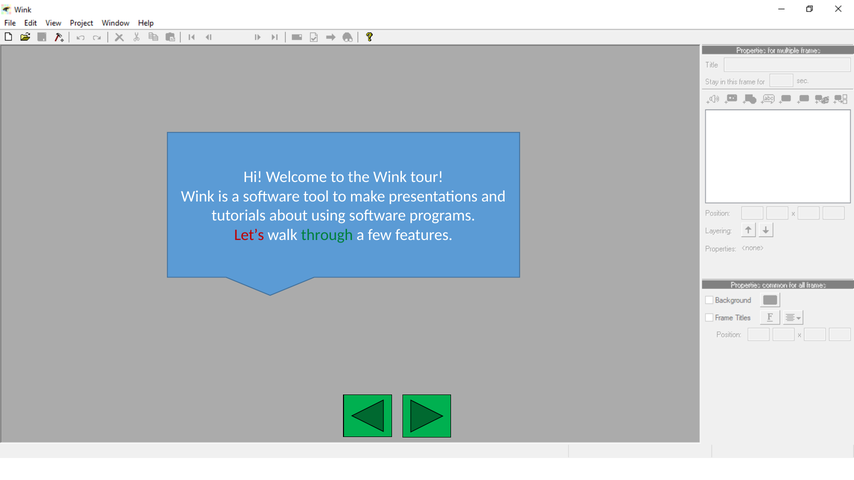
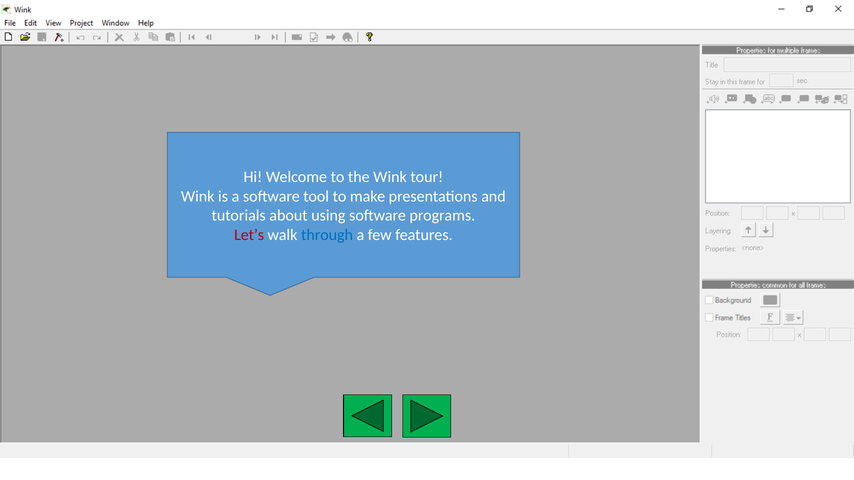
through colour: green -> blue (327, 235)
